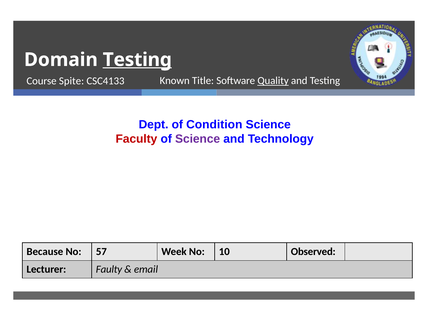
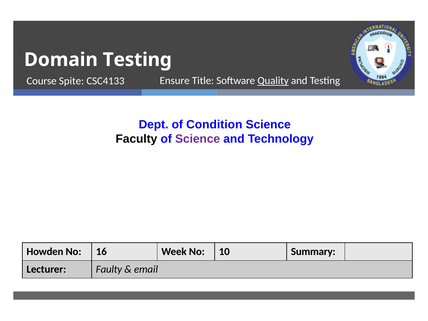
Testing underline: present -> none (137, 60)
Known: Known -> Ensure (175, 81)
Faculty colour: red -> black (136, 139)
Because: Because -> Howden (45, 252)
57: 57 -> 16 (101, 252)
Observed: Observed -> Summary (313, 252)
